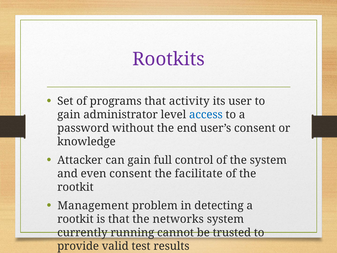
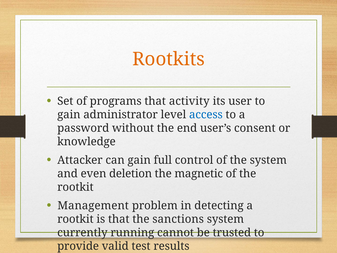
Rootkits colour: purple -> orange (169, 59)
even consent: consent -> deletion (131, 173)
facilitate: facilitate -> magnetic (199, 173)
networks: networks -> sanctions (178, 219)
